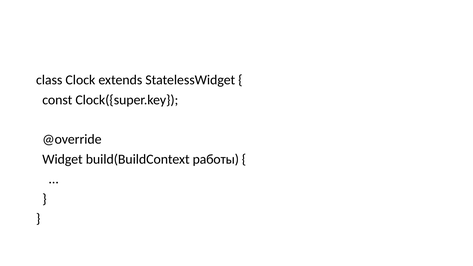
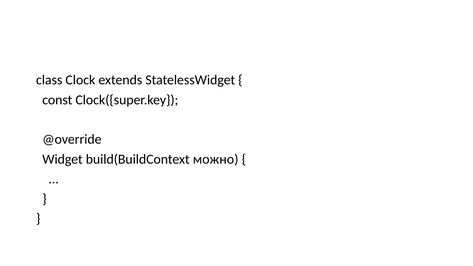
работы: работы -> можно (216, 159)
